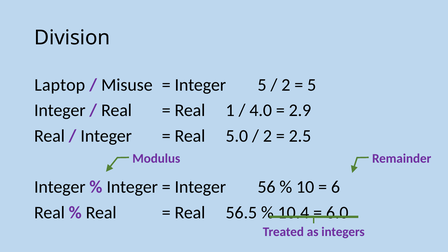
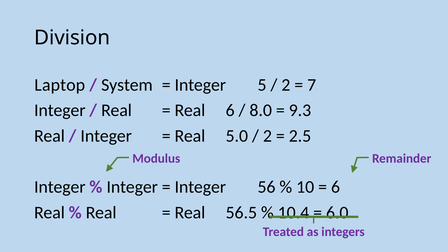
Misuse: Misuse -> System (127, 85)
5: 5 -> 7 (312, 85)
Real 1: 1 -> 6 (230, 110)
4.0: 4.0 -> 8.0 (261, 110)
2.9: 2.9 -> 9.3 (300, 110)
